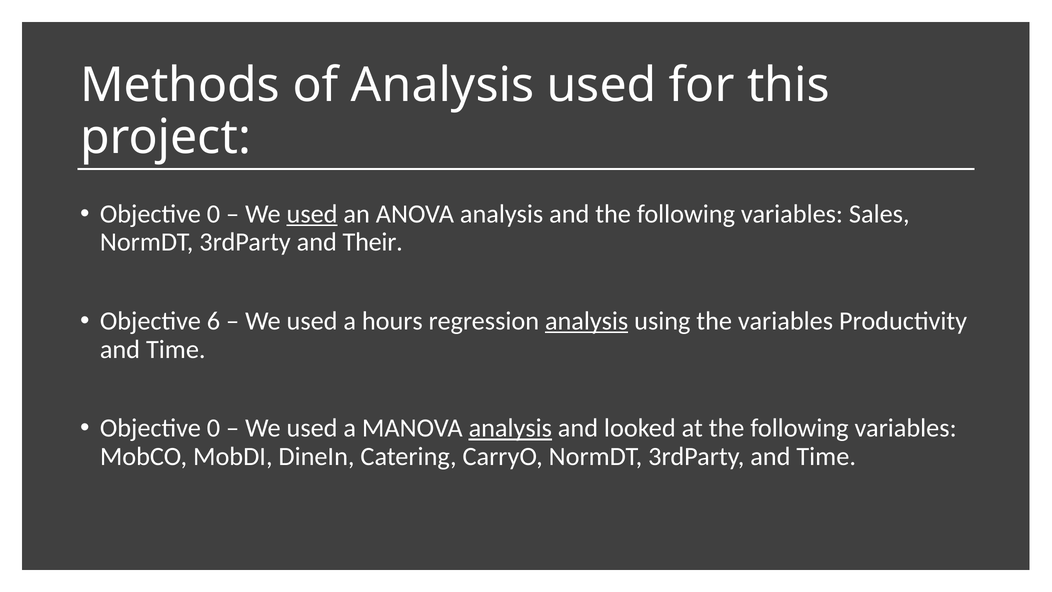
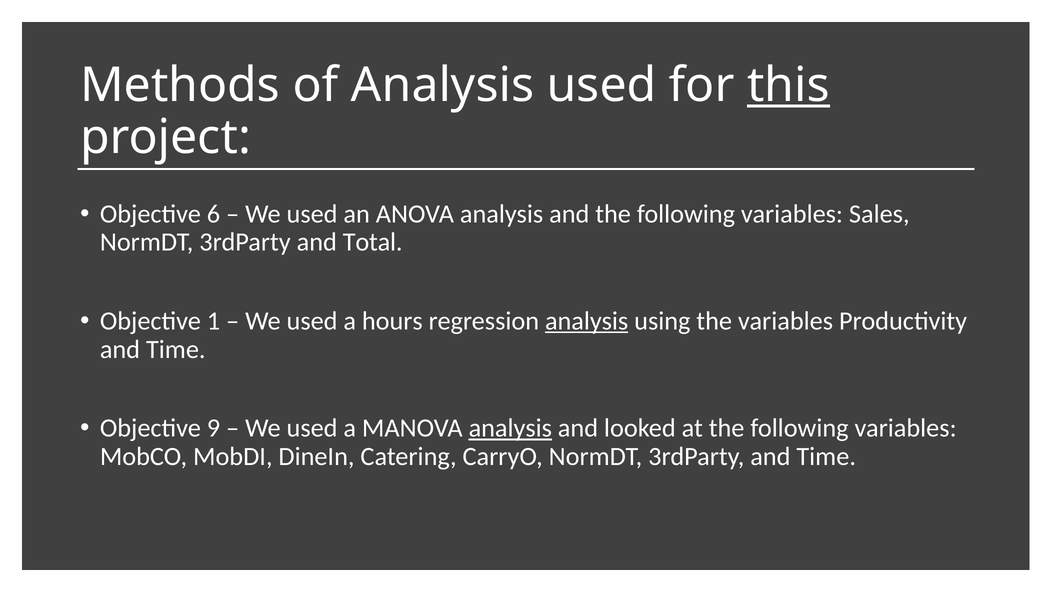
this underline: none -> present (788, 85)
0: 0 -> 6 (213, 214)
used underline: present -> none (312, 214)
Their: Their -> Total (373, 242)
6: 6 -> 1 (213, 321)
0: 0 -> 9 (213, 428)
